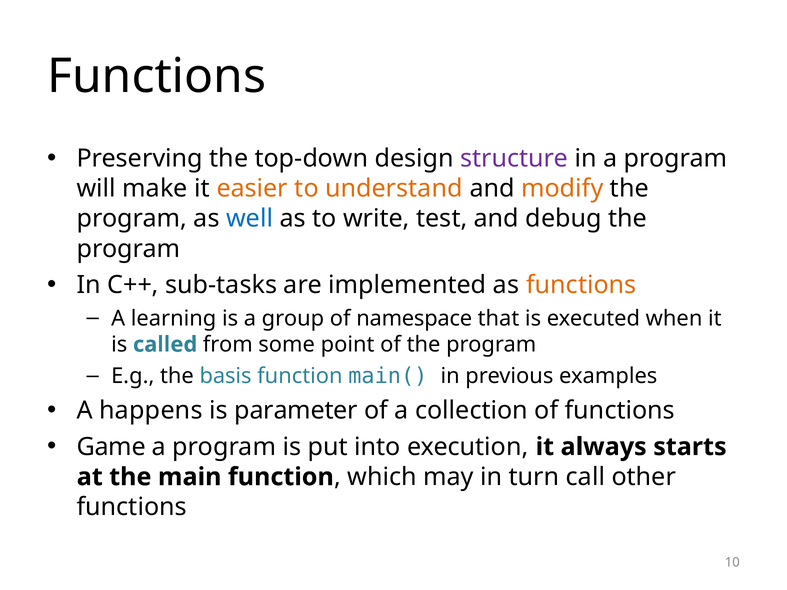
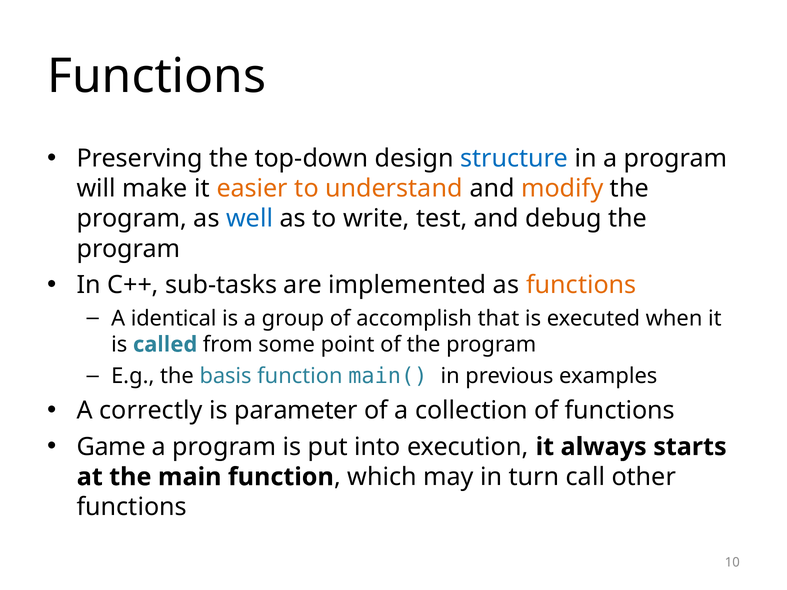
structure colour: purple -> blue (514, 158)
learning: learning -> identical (174, 318)
namespace: namespace -> accomplish (414, 318)
happens: happens -> correctly (151, 411)
